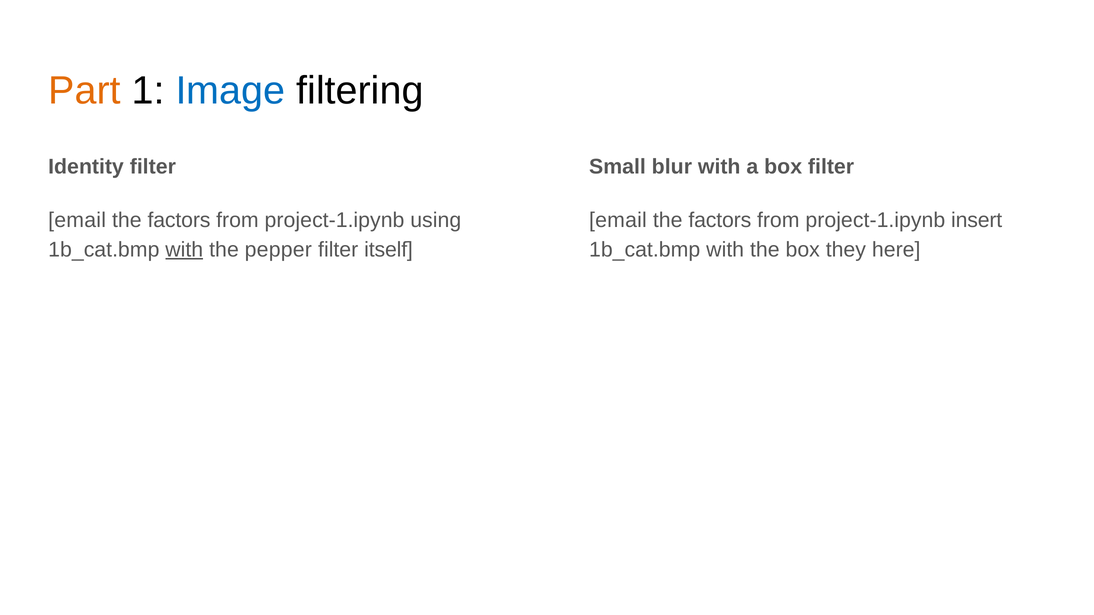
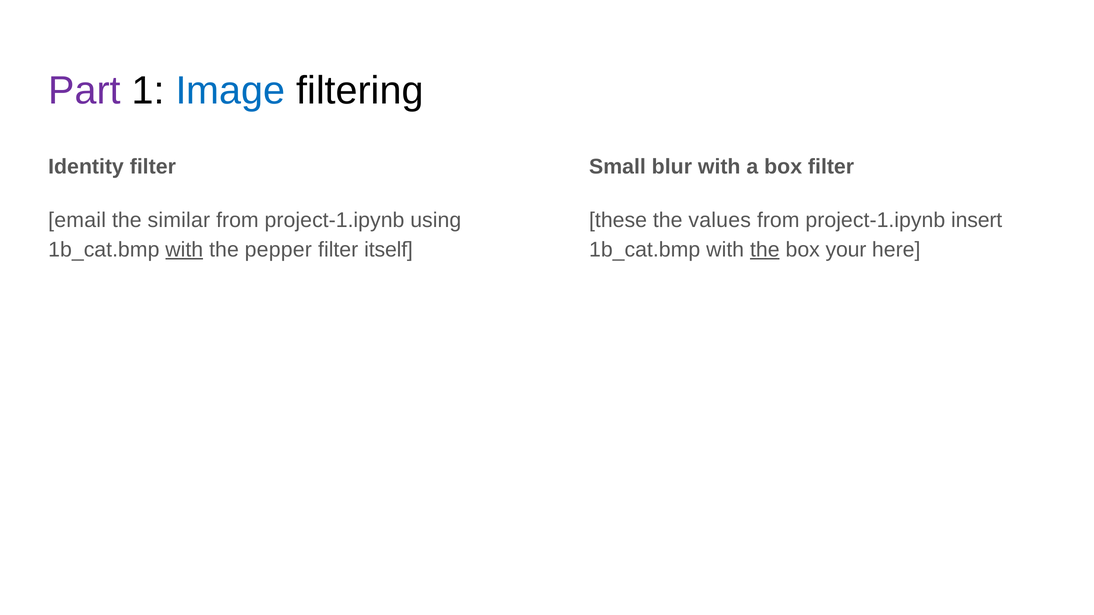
Part colour: orange -> purple (84, 91)
factors: factors -> similar (179, 220)
email: email -> these (618, 220)
factors: factors -> values (720, 220)
the underline: none -> present (765, 250)
they: they -> your (846, 250)
